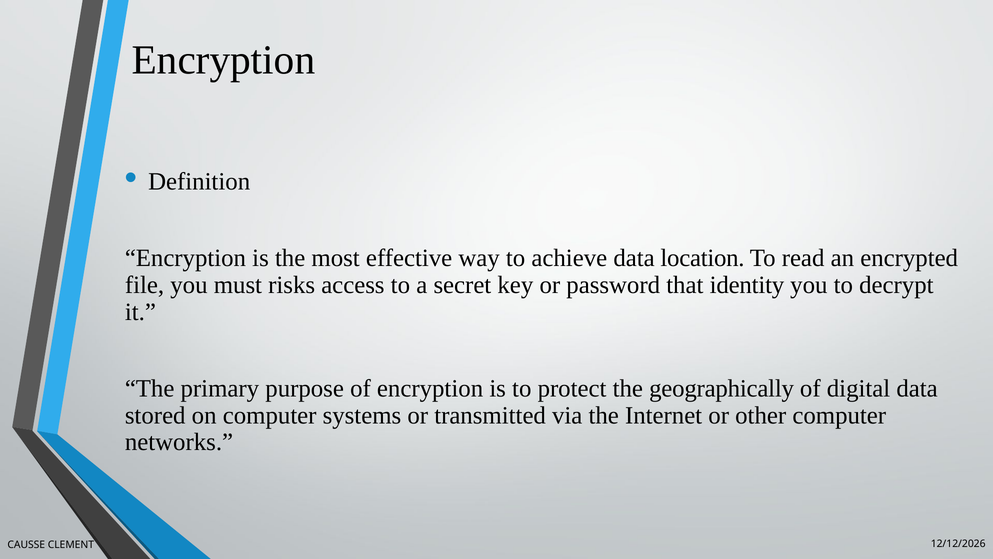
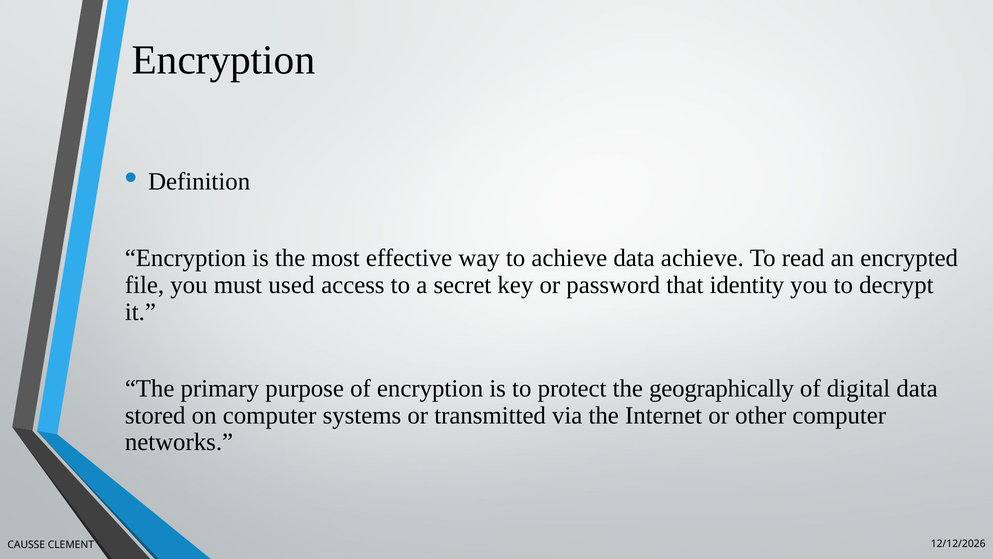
data location: location -> achieve (702, 258)
risks: risks -> used (292, 285)
